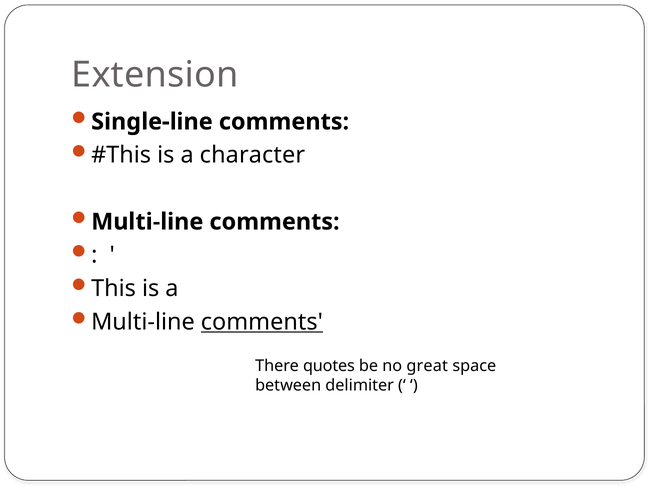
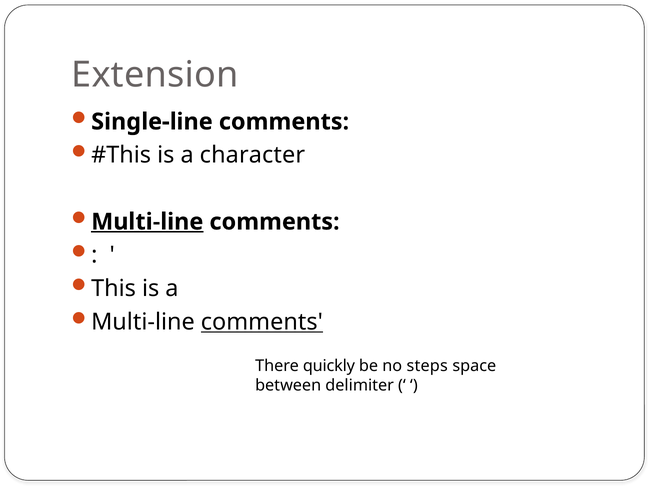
Multi-line underline: none -> present (147, 222)
quotes: quotes -> quickly (329, 366)
great: great -> steps (427, 366)
